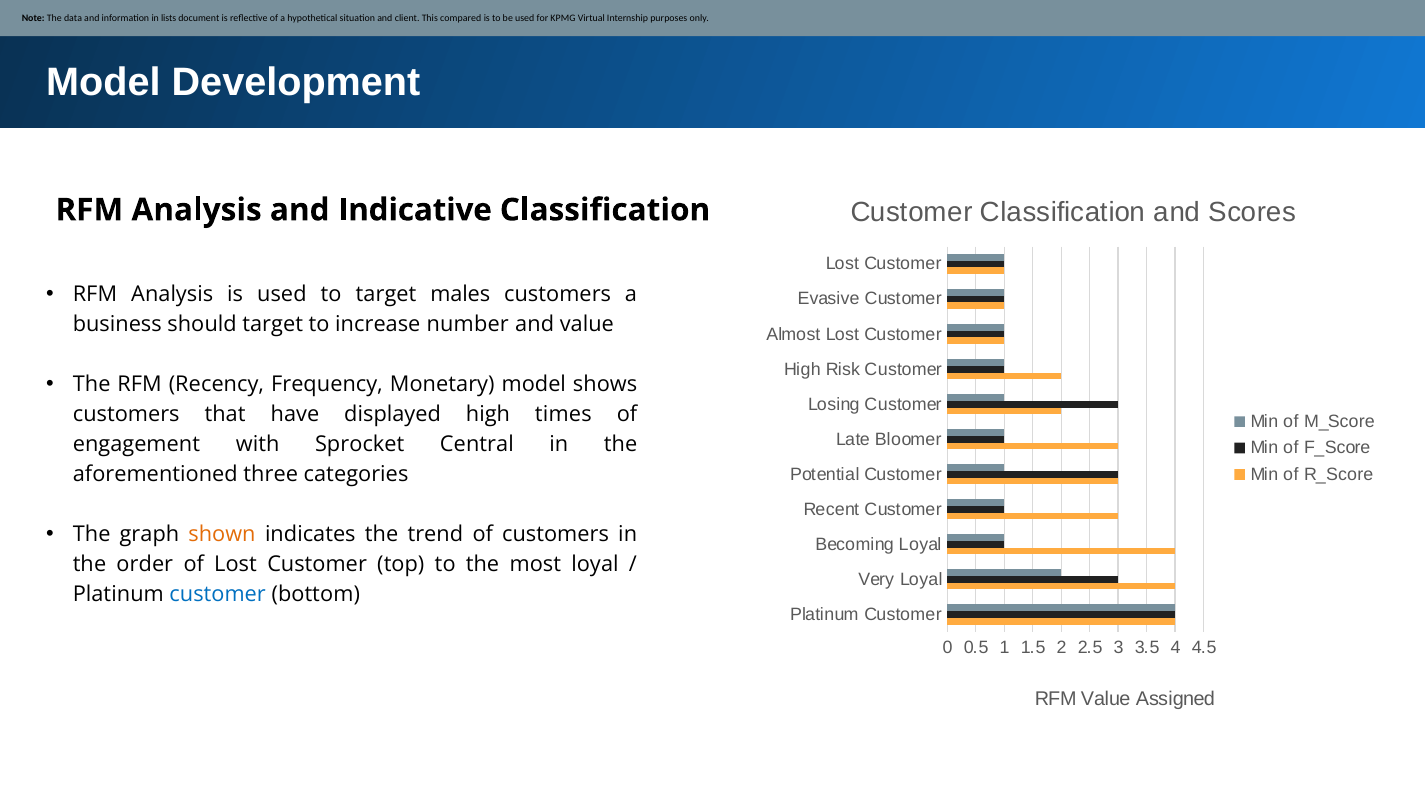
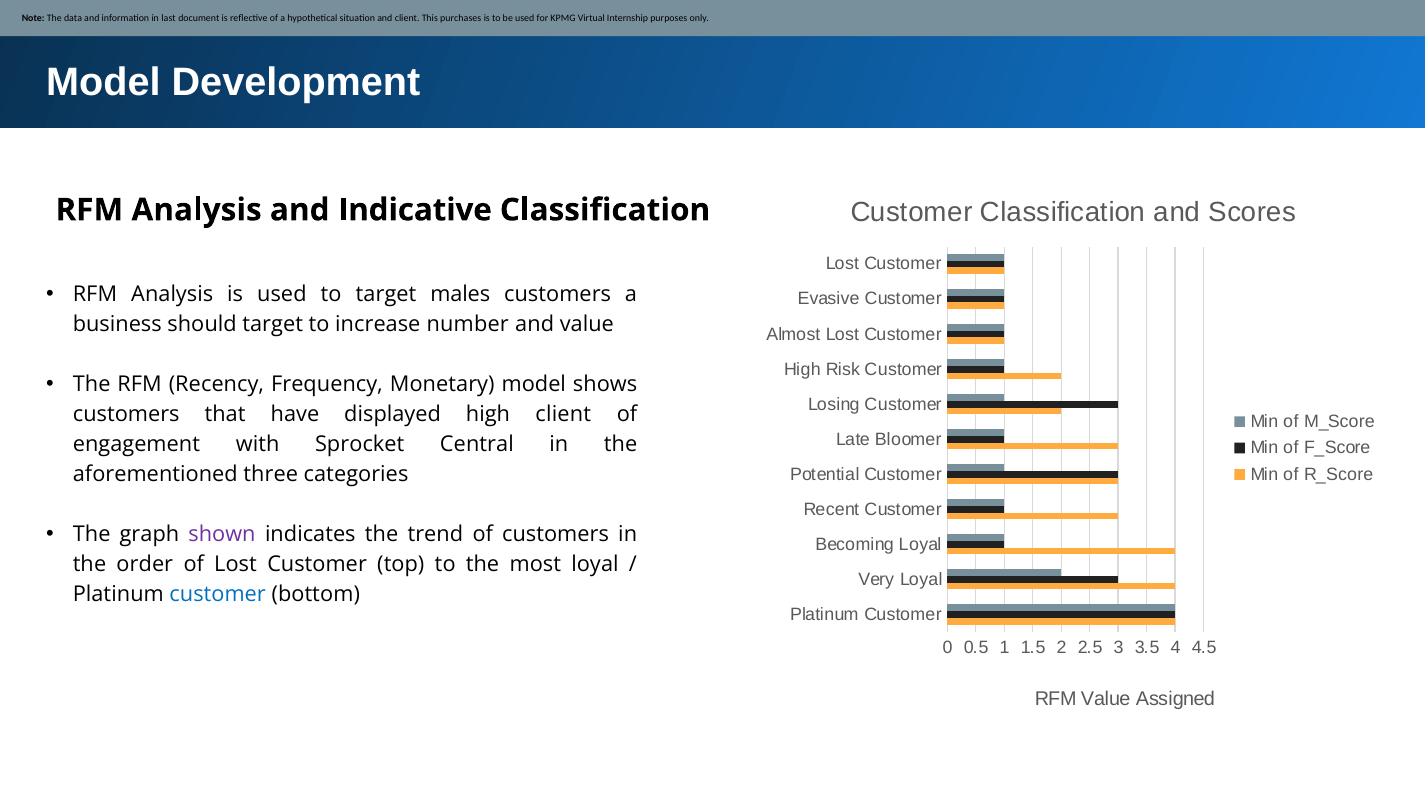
lists: lists -> last (169, 18)
compared: compared -> purchases (461, 18)
high times: times -> client (563, 414)
shown colour: orange -> purple (222, 534)
